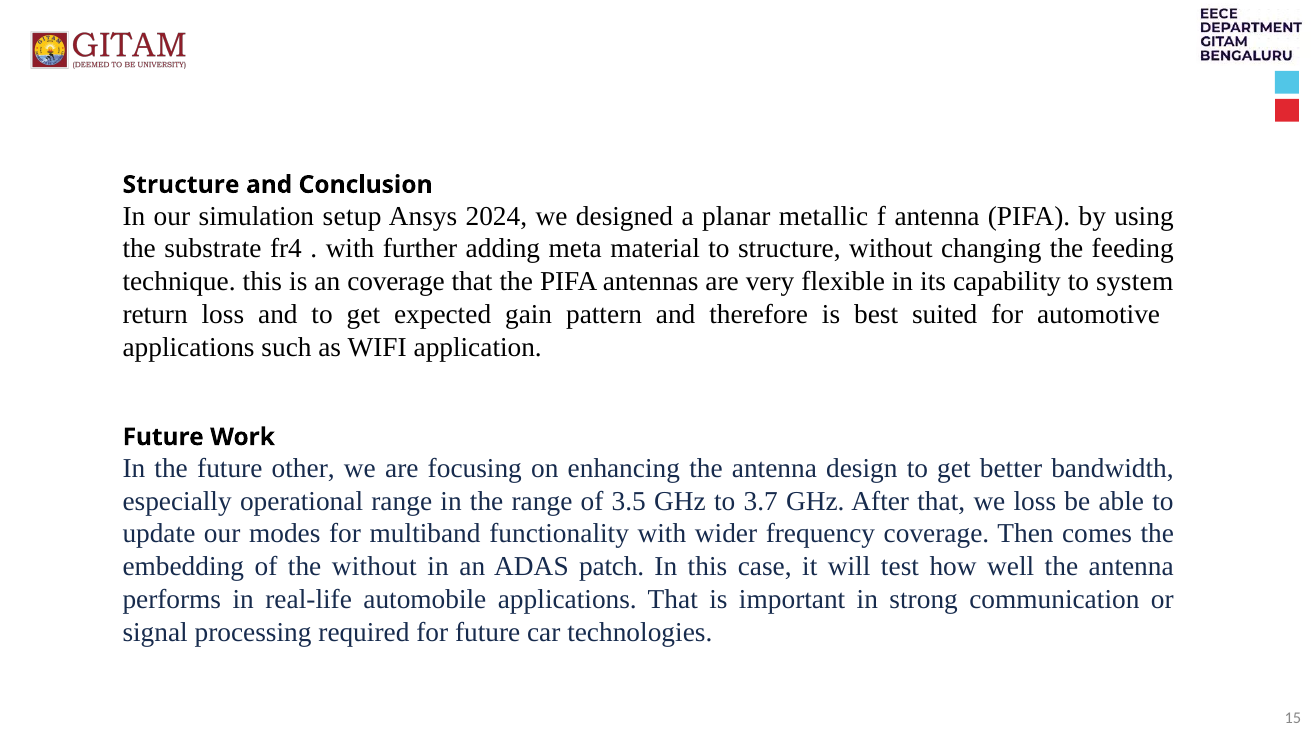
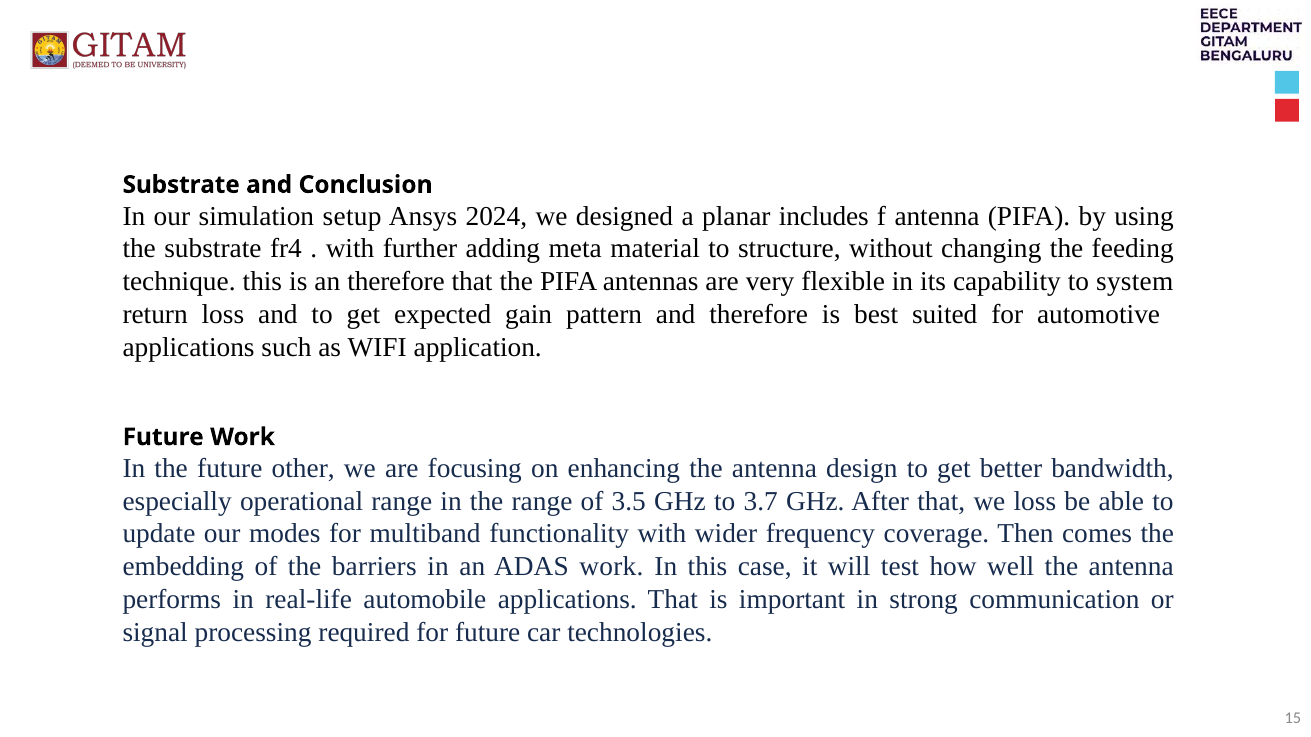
Structure: Structure -> Substrate (181, 185)
metallic: metallic -> includes (824, 216)
an coverage: coverage -> therefore (396, 282)
the without: without -> barriers (374, 567)
ADAS patch: patch -> work (611, 567)
